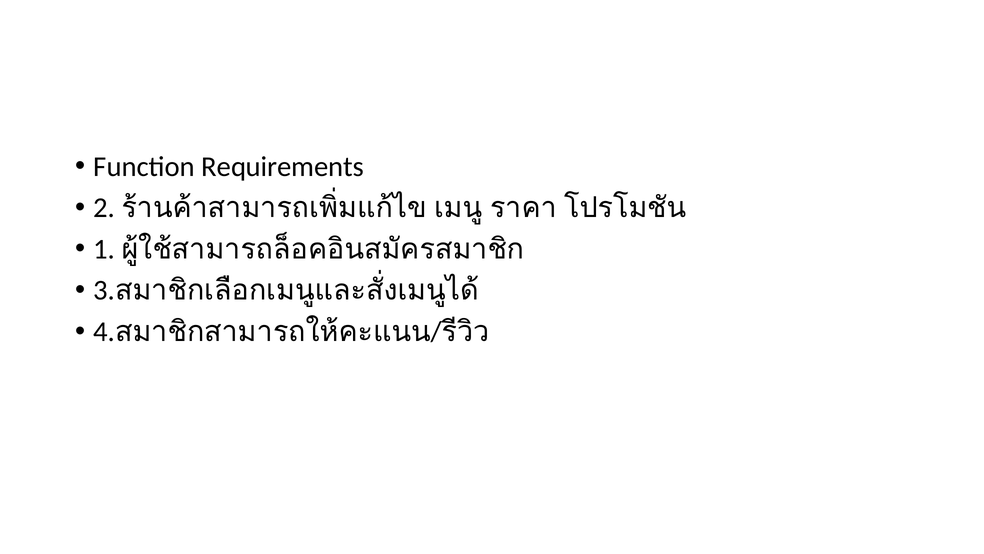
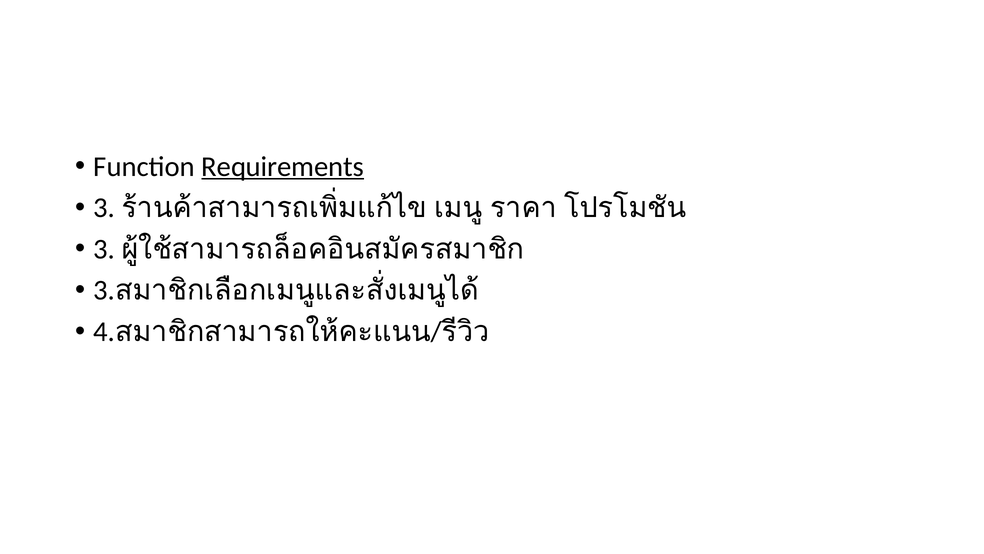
Requirements underline: none -> present (283, 166)
2: 2 -> 3 (104, 208)
1: 1 -> 3 (104, 249)
